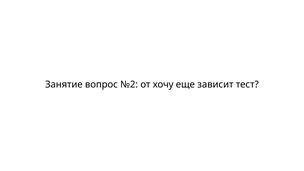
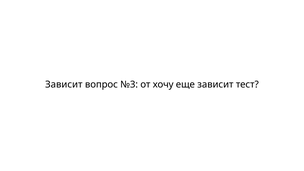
Занятие: Занятие -> Зависит (64, 84)
№2: №2 -> №3 (129, 84)
